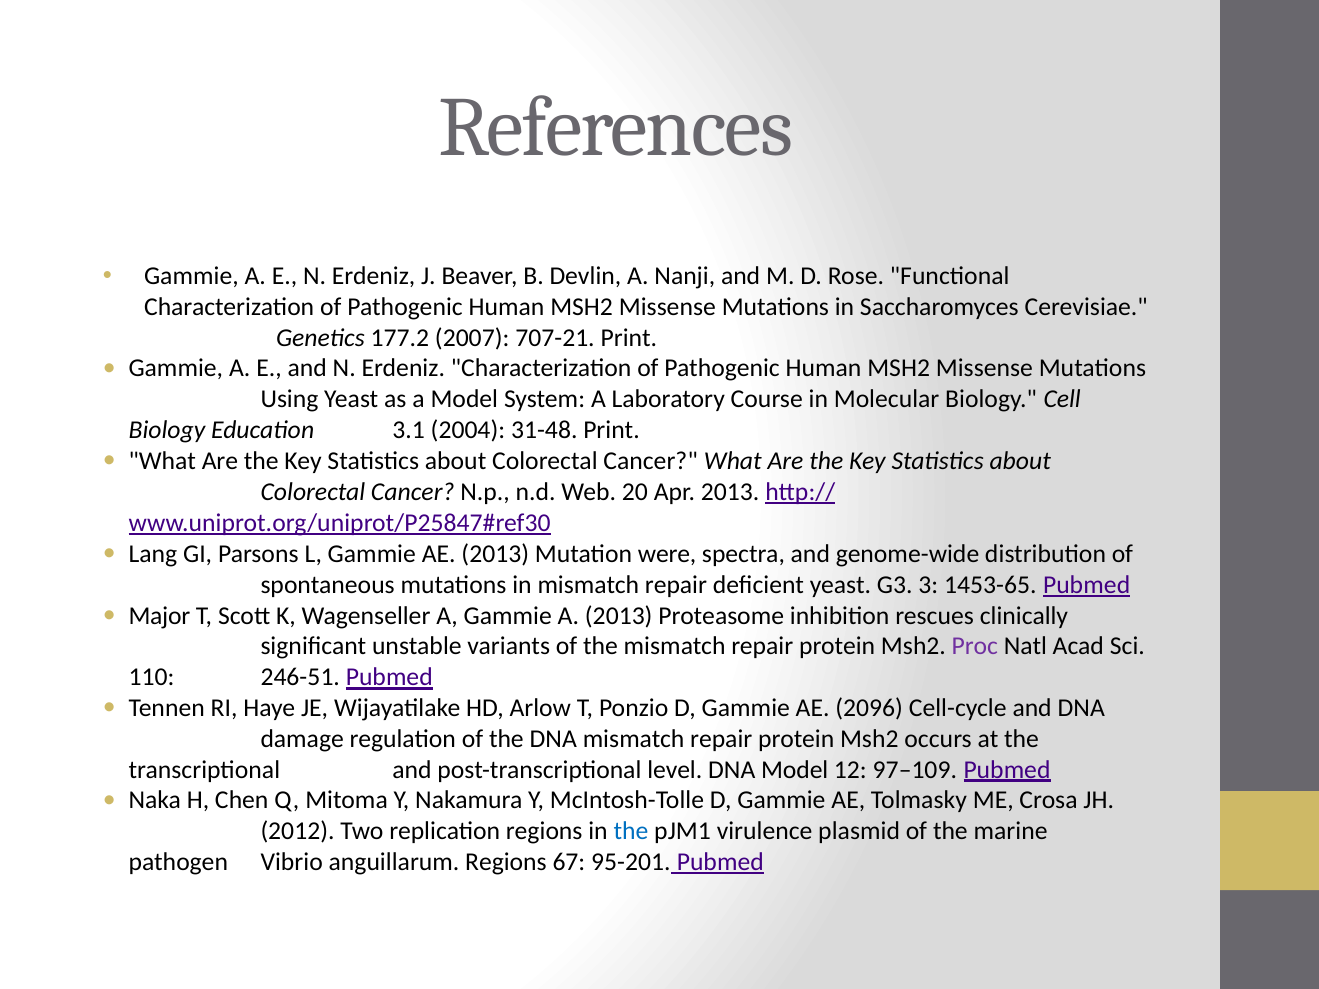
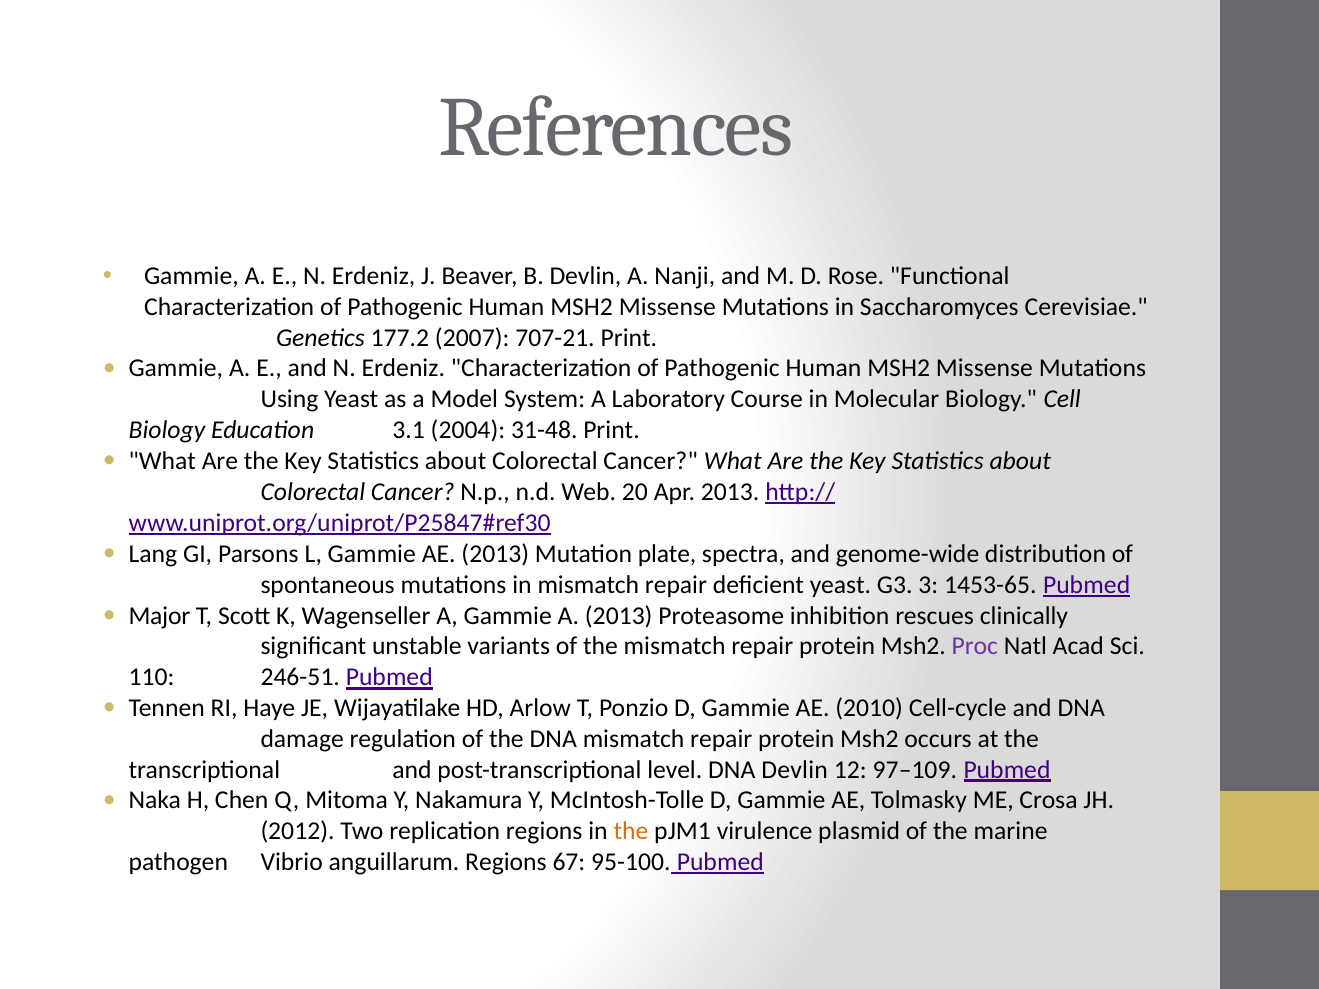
were: were -> plate (667, 554)
2096: 2096 -> 2010 (869, 708)
DNA Model: Model -> Devlin (795, 770)
the colour: blue -> orange (631, 831)
95-201: 95-201 -> 95-100 (631, 862)
